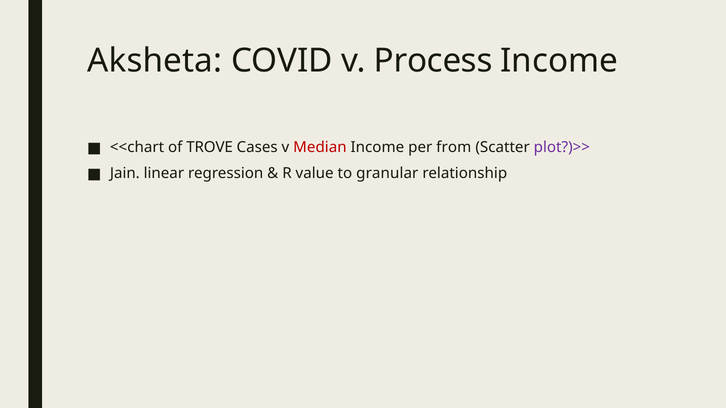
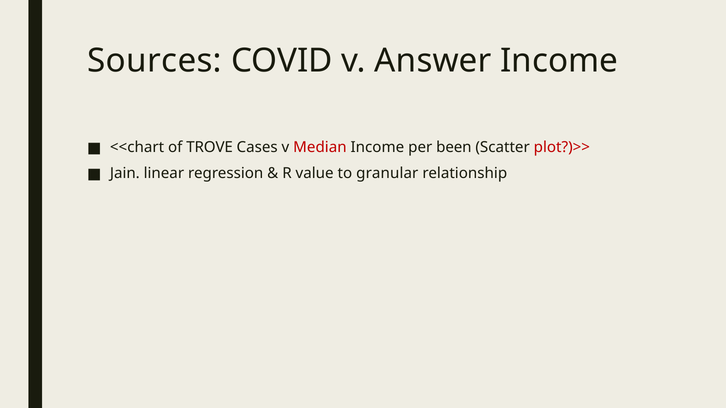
Aksheta: Aksheta -> Sources (155, 61)
Process: Process -> Answer (433, 61)
from: from -> been (454, 148)
plot?)>> colour: purple -> red (562, 148)
